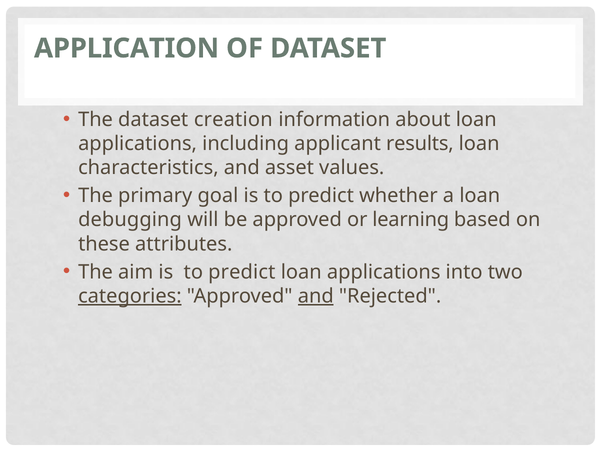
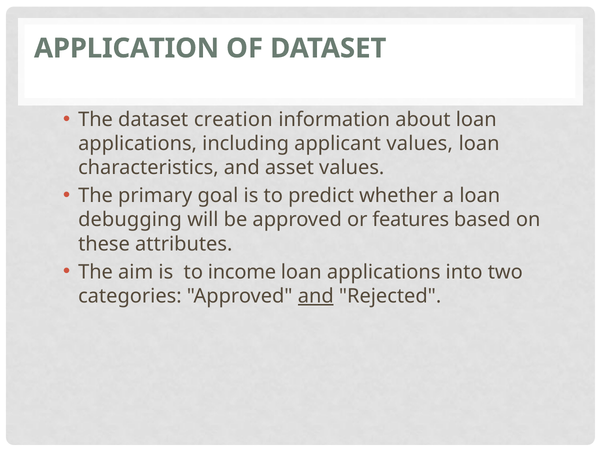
applicant results: results -> values (420, 144)
learning: learning -> features (411, 220)
aim is to predict: predict -> income (242, 272)
categories underline: present -> none (130, 296)
